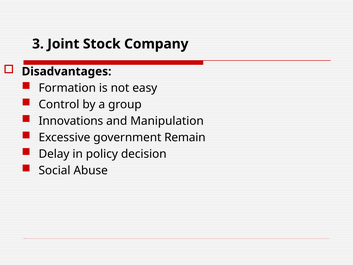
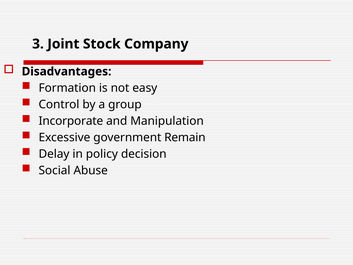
Innovations: Innovations -> Incorporate (71, 121)
